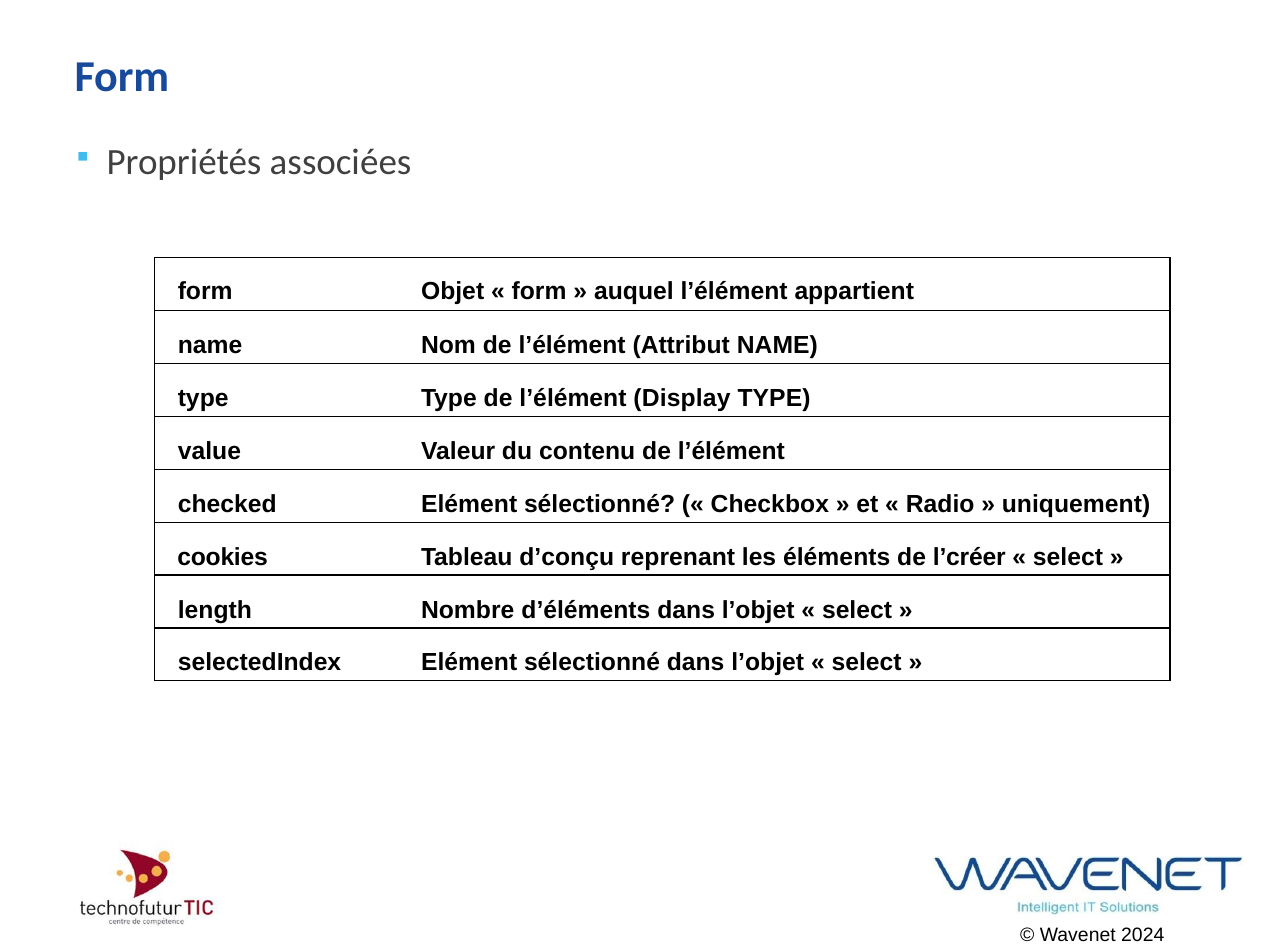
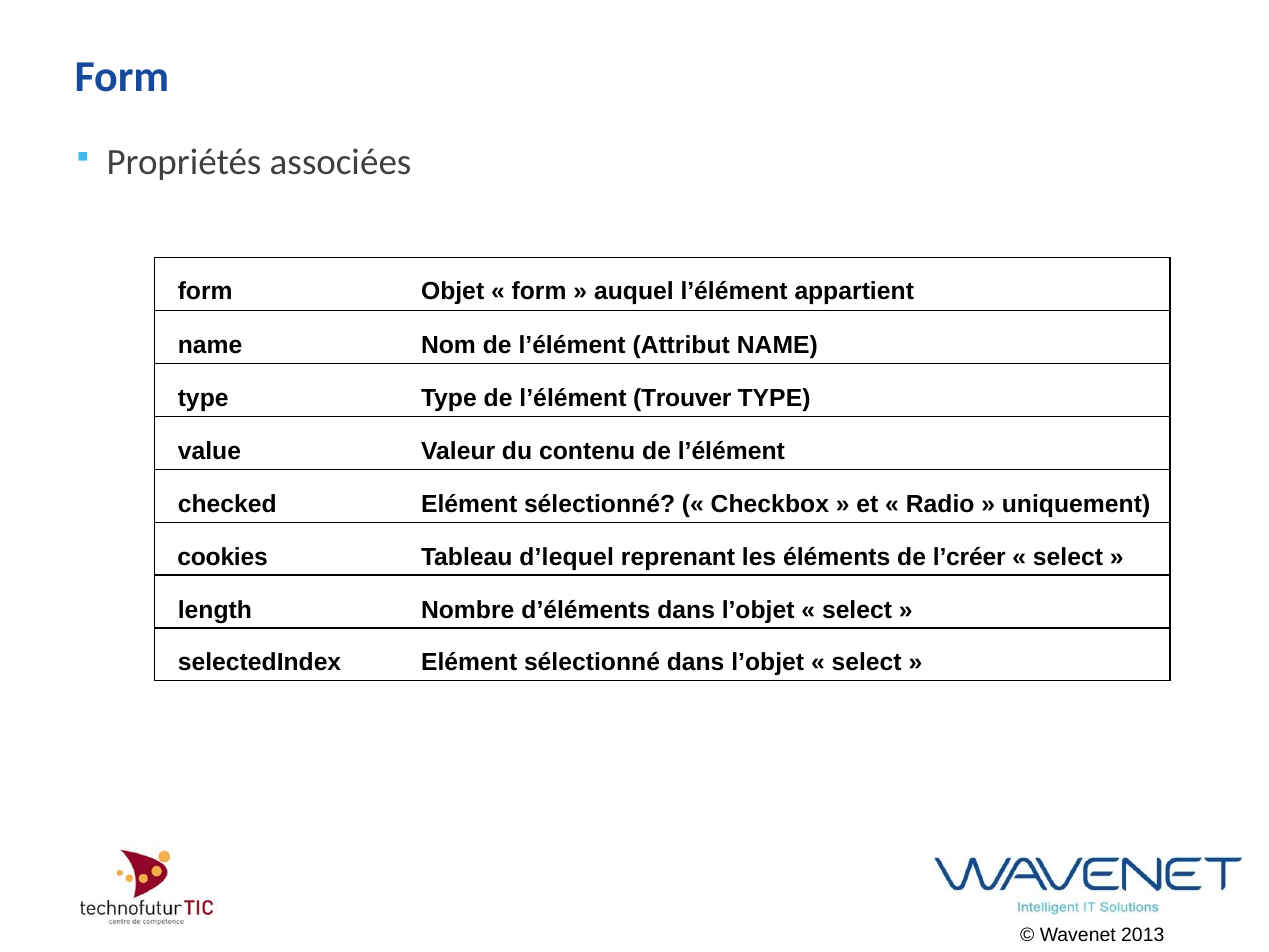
Display: Display -> Trouver (682, 398)
d’conçu: d’conçu -> d’lequel (567, 557)
2024: 2024 -> 2013 (1143, 935)
